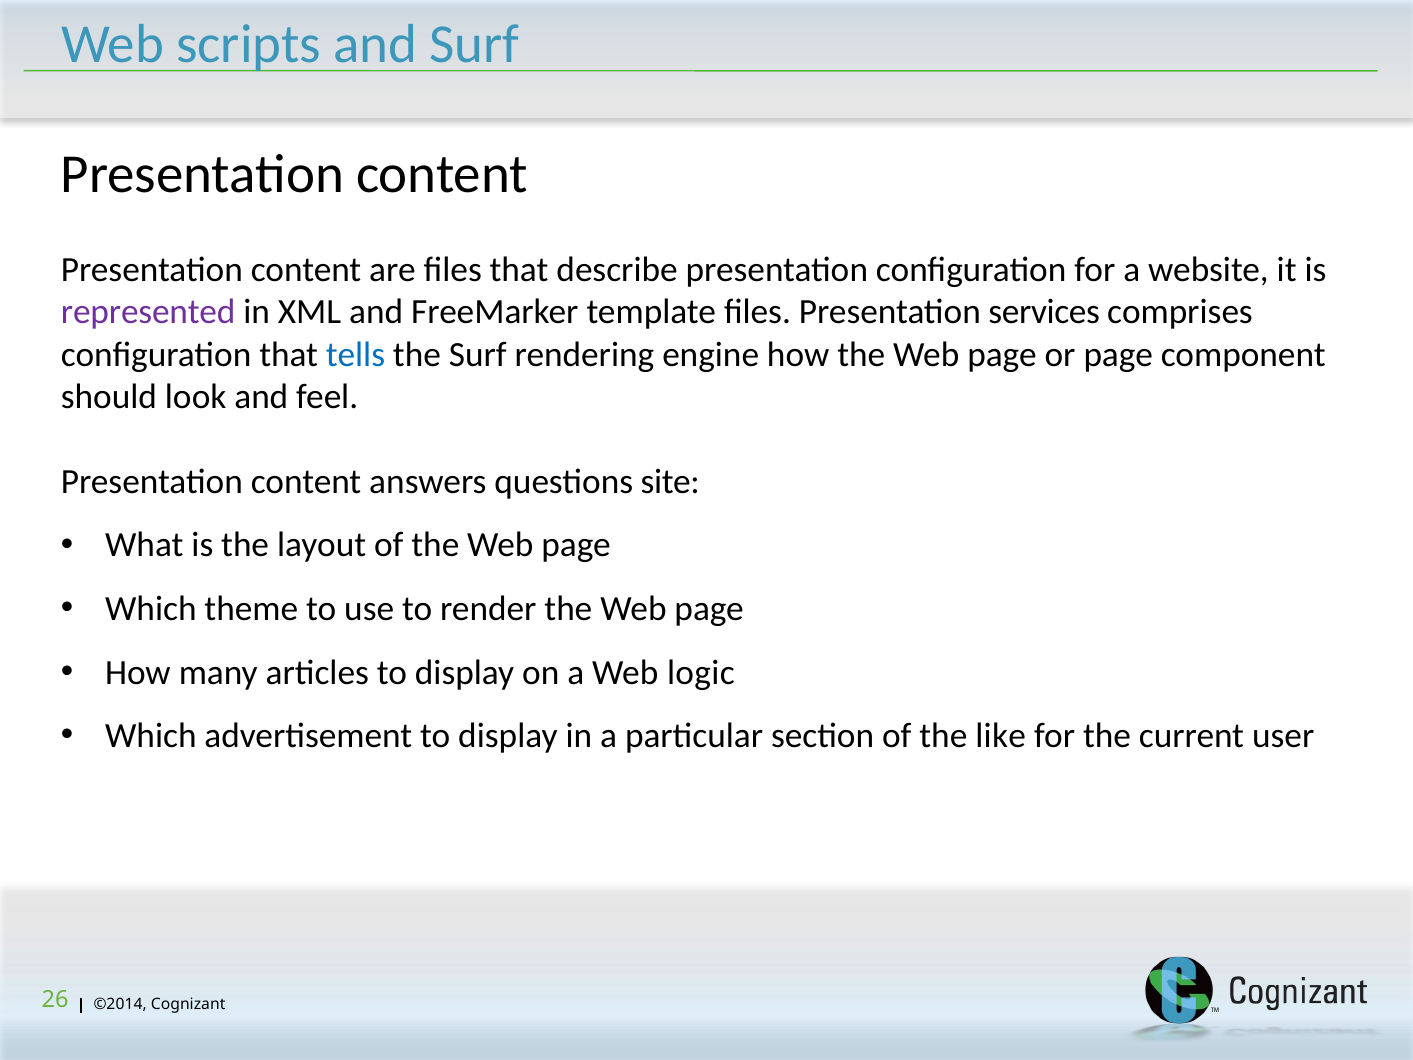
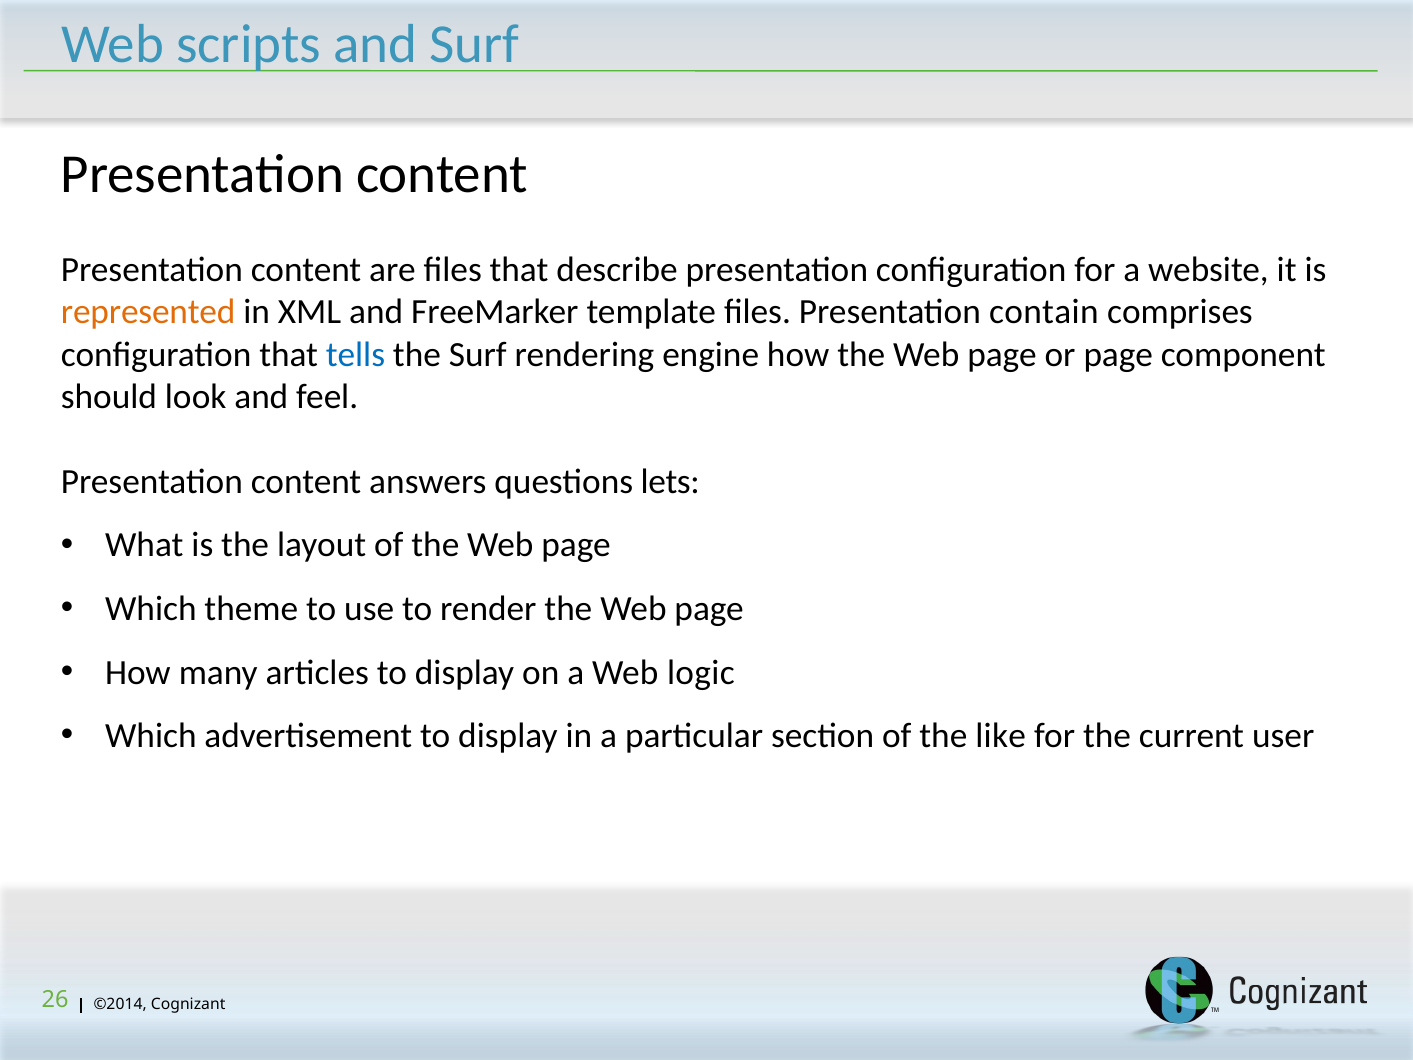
represented colour: purple -> orange (148, 312)
services: services -> contain (1044, 312)
site: site -> lets (670, 482)
